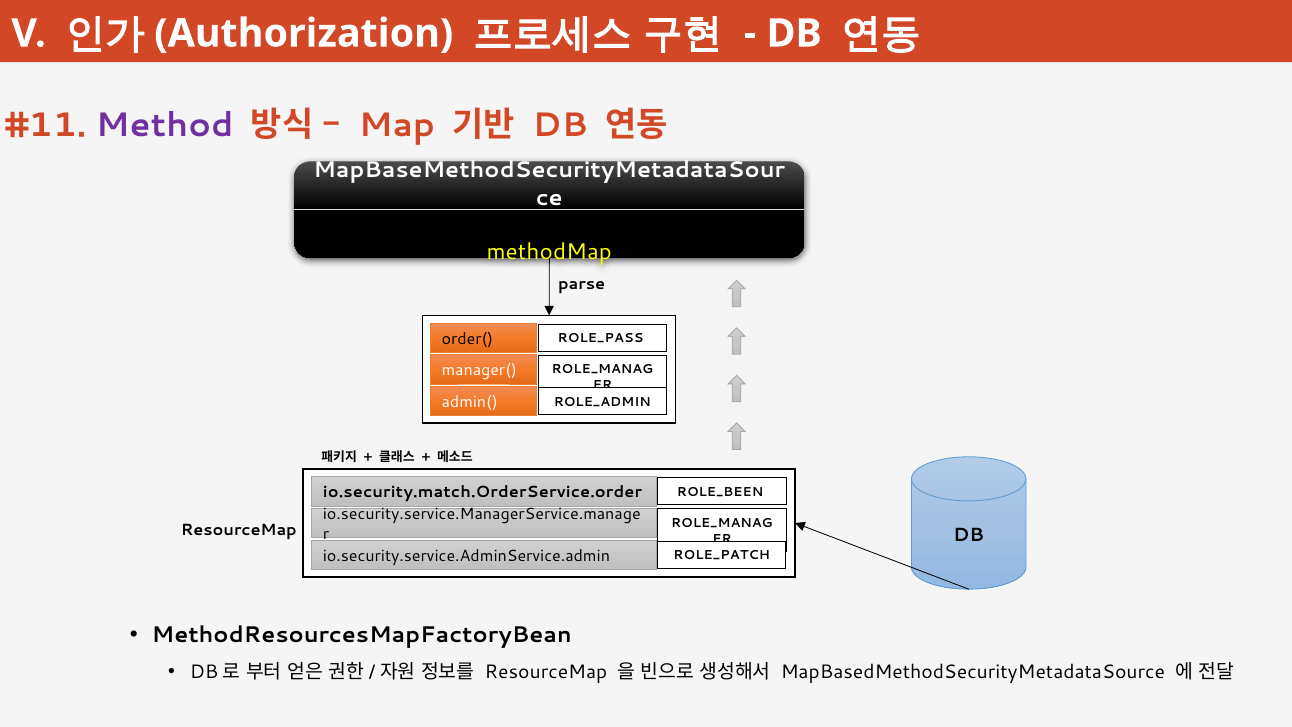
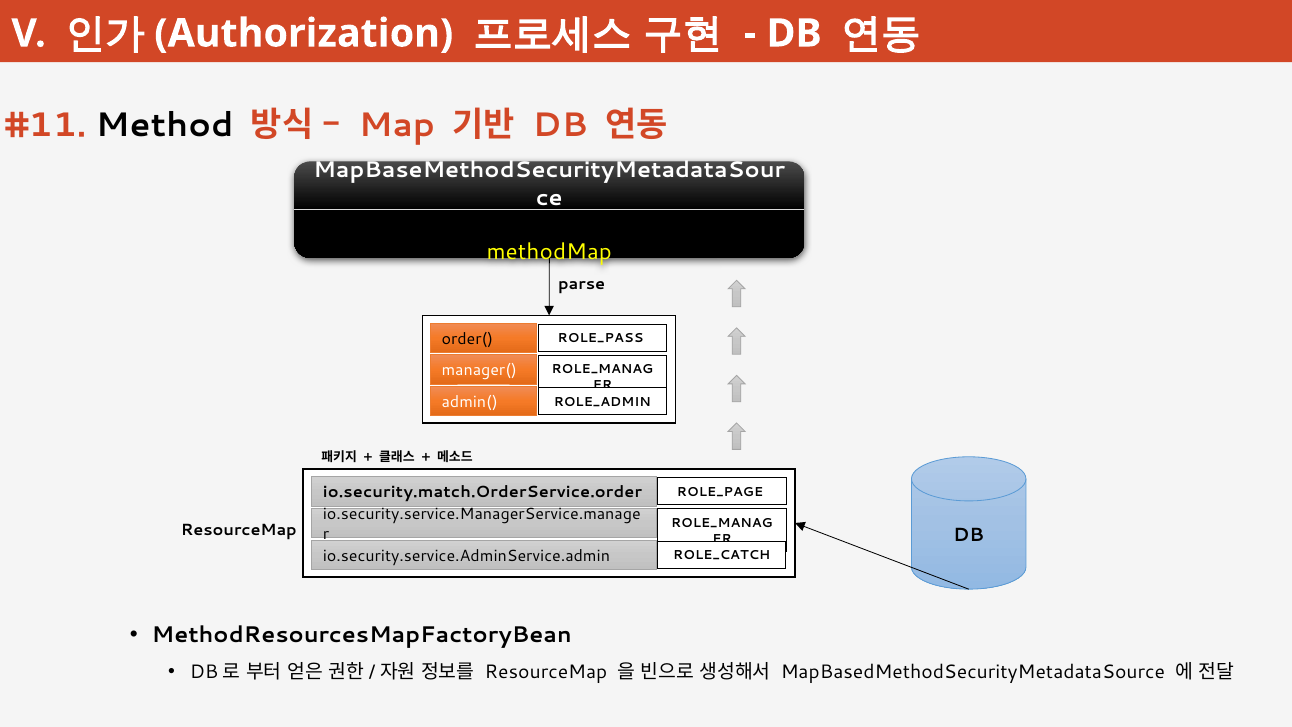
Method colour: purple -> black (165, 125)
ROLE_BEEN: ROLE_BEEN -> ROLE_PAGE (720, 492)
ROLE_PATCH: ROLE_PATCH -> ROLE_CATCH (722, 555)
